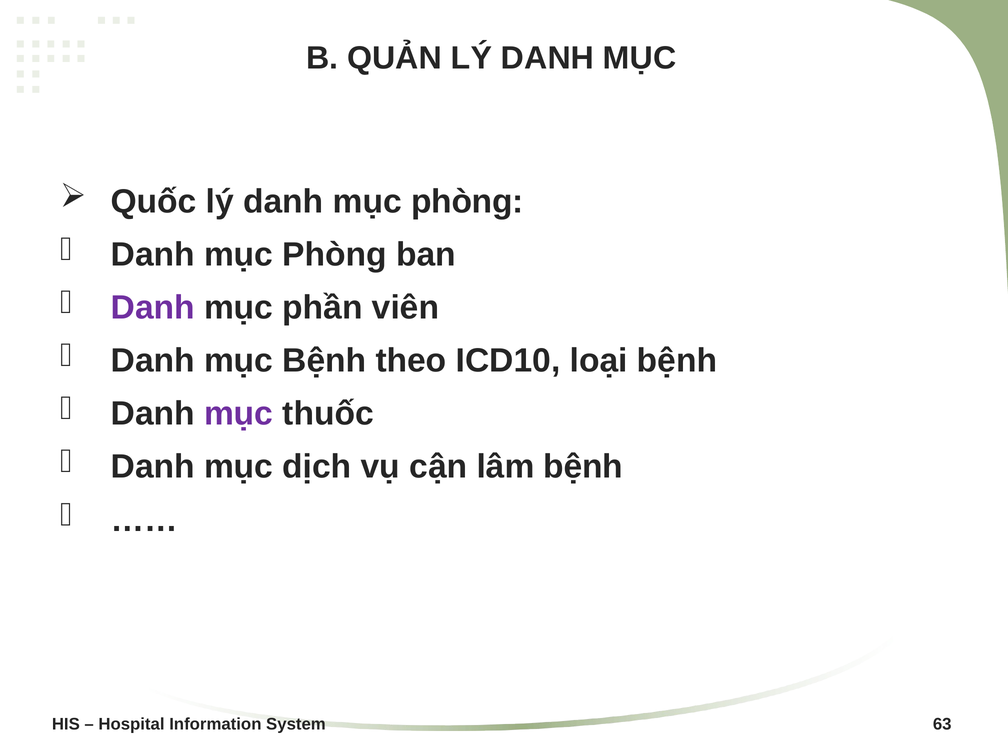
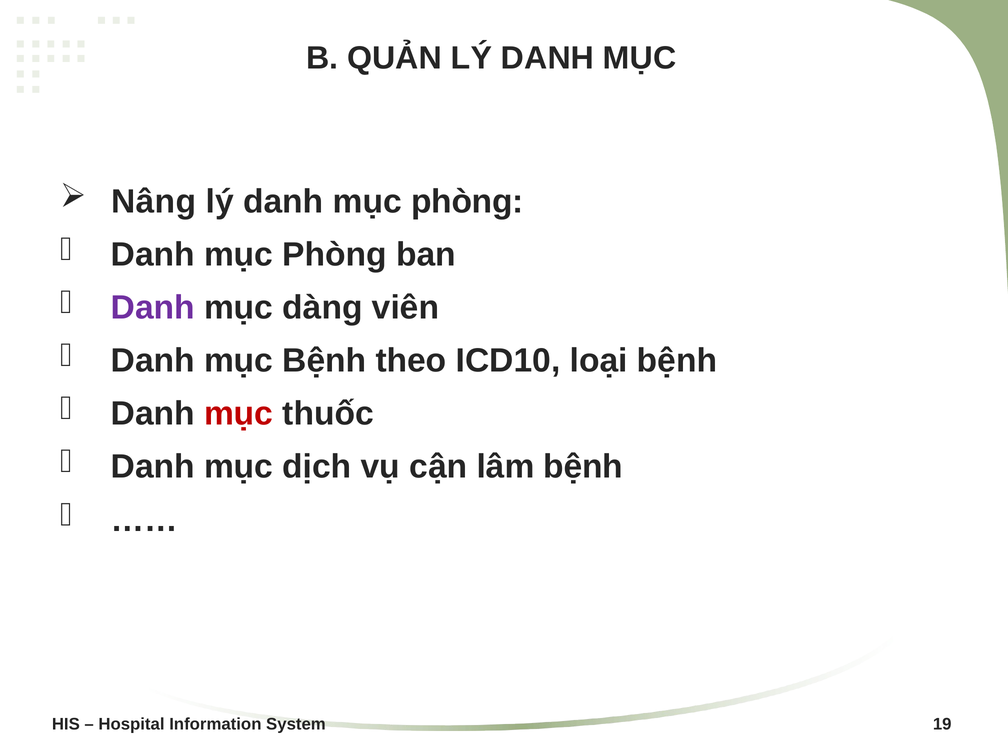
Quốc: Quốc -> Nâng (154, 202)
phần: phần -> dàng (323, 308)
mục colour: purple -> red (239, 414)
63: 63 -> 19 (942, 724)
